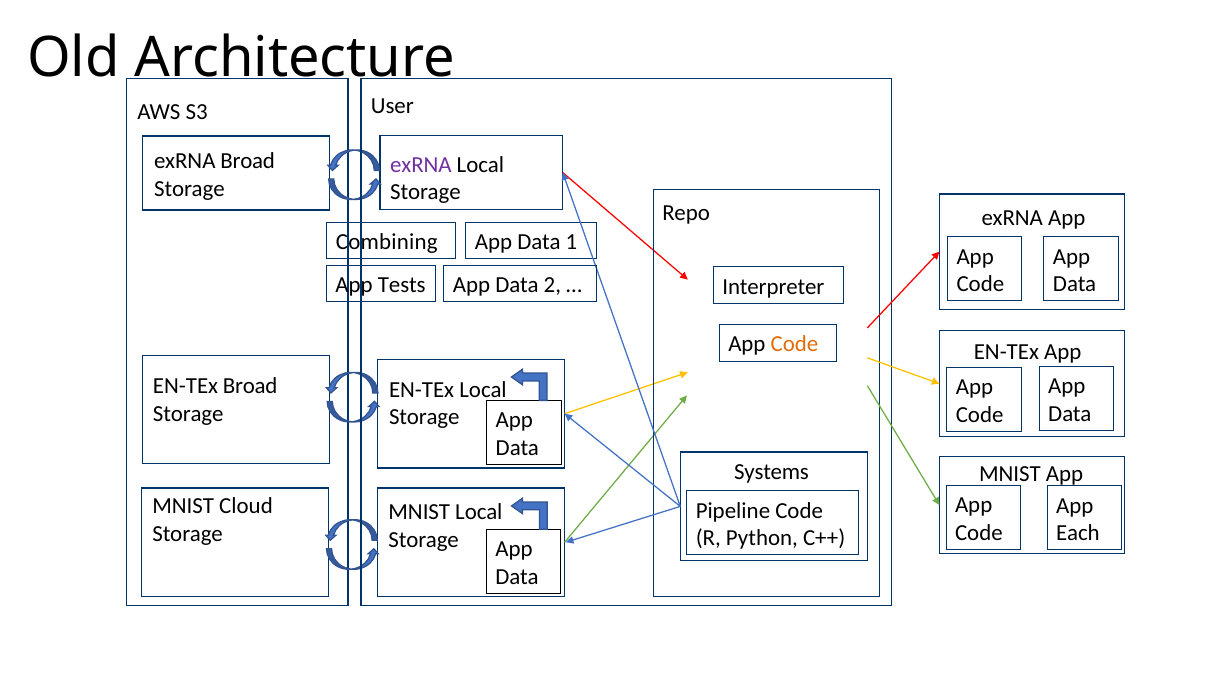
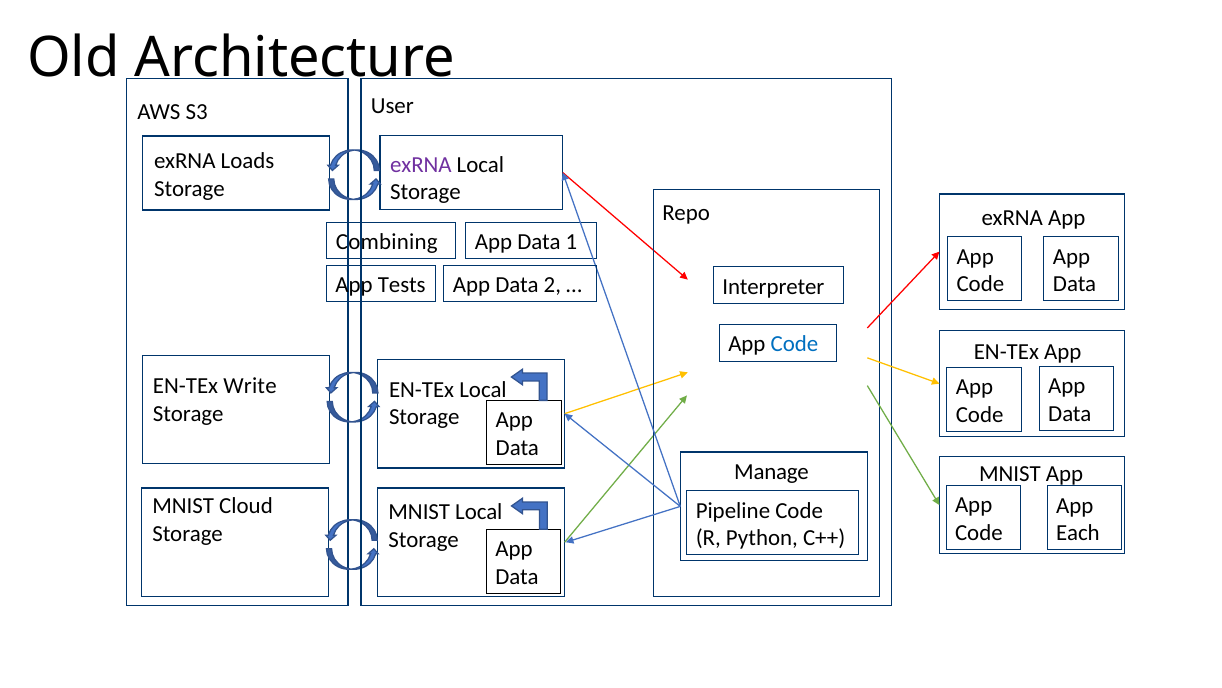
exRNA Broad: Broad -> Loads (247, 161)
Code colour: orange -> blue (795, 344)
EN-TEx Broad: Broad -> Write (250, 386)
Systems: Systems -> Manage (772, 472)
